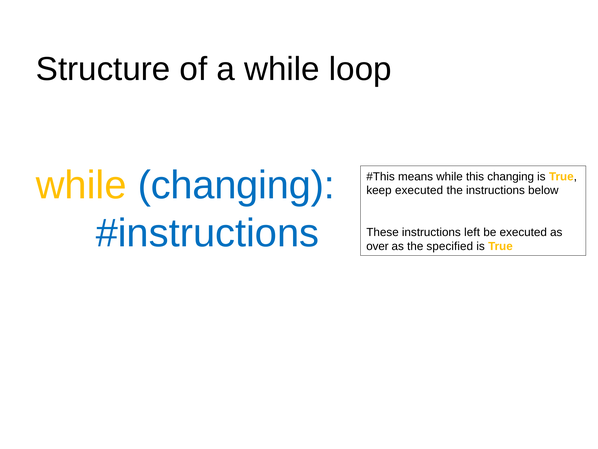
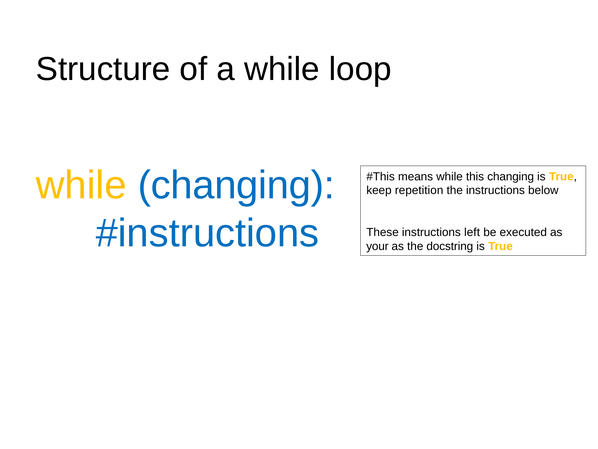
keep executed: executed -> repetition (419, 190)
over: over -> your (377, 246)
specified: specified -> docstring (450, 246)
